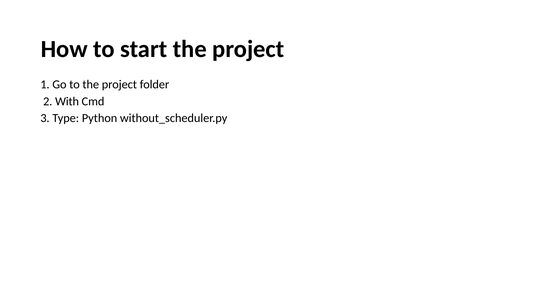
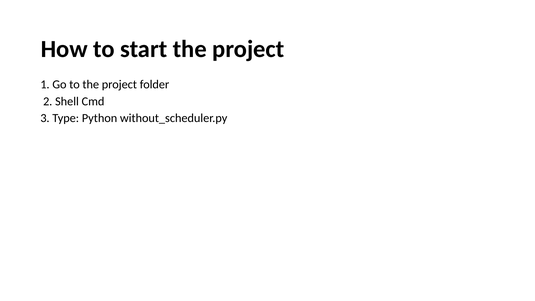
With: With -> Shell (67, 101)
